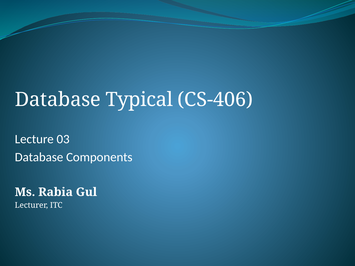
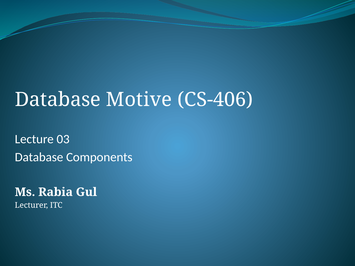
Typical: Typical -> Motive (139, 100)
